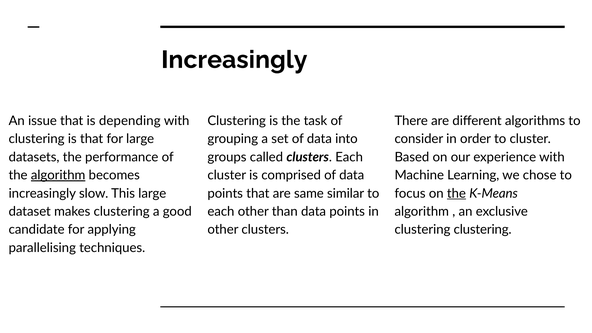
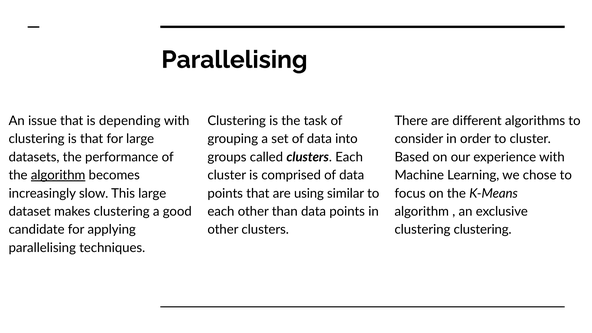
Increasingly: Increasingly -> Parallelising (234, 60)
same: same -> using (309, 193)
the underline: present -> none (456, 193)
